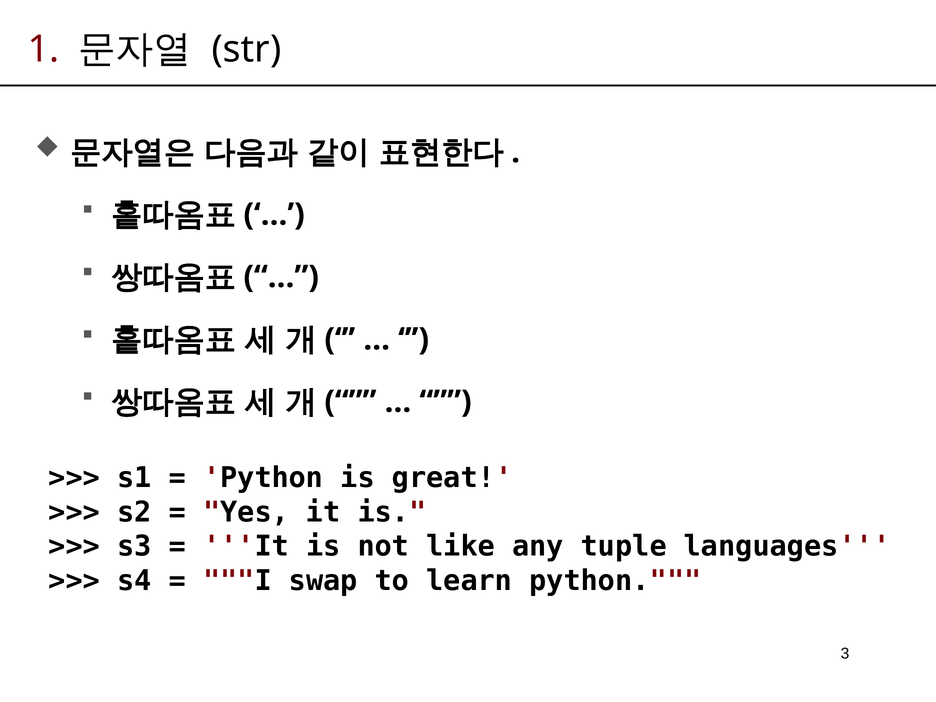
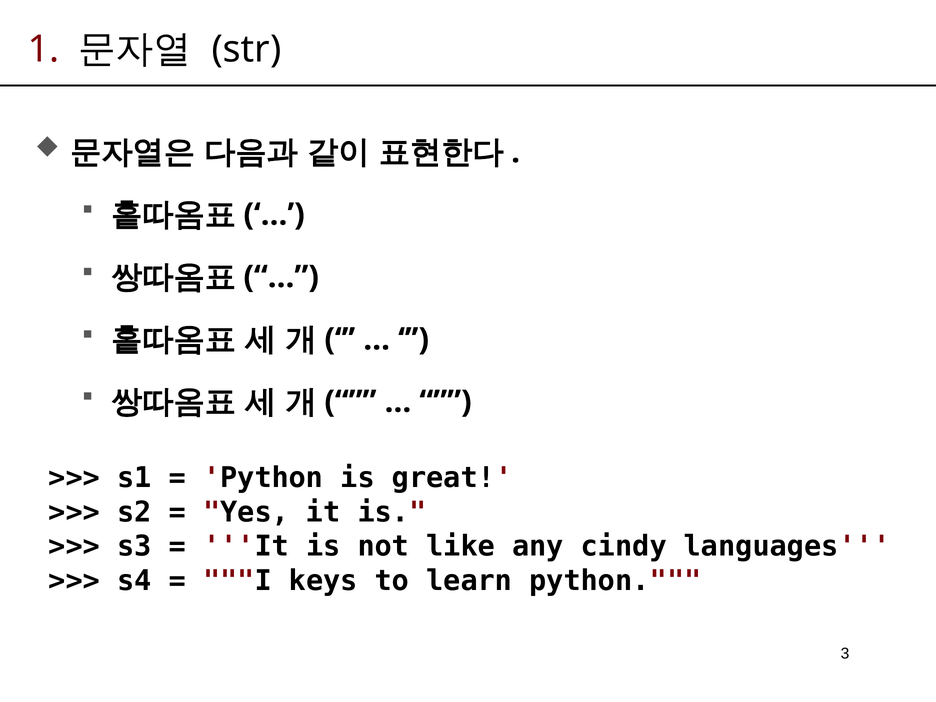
tuple: tuple -> cindy (624, 547)
swap: swap -> keys (323, 581)
